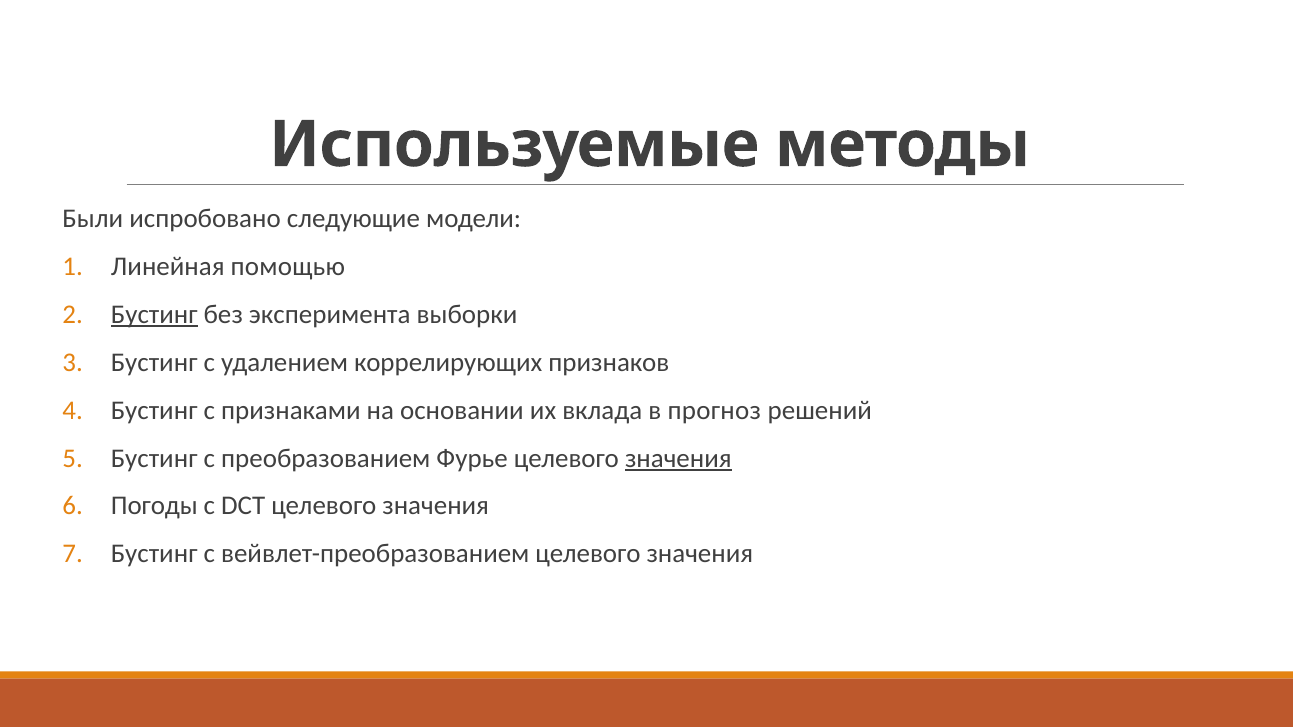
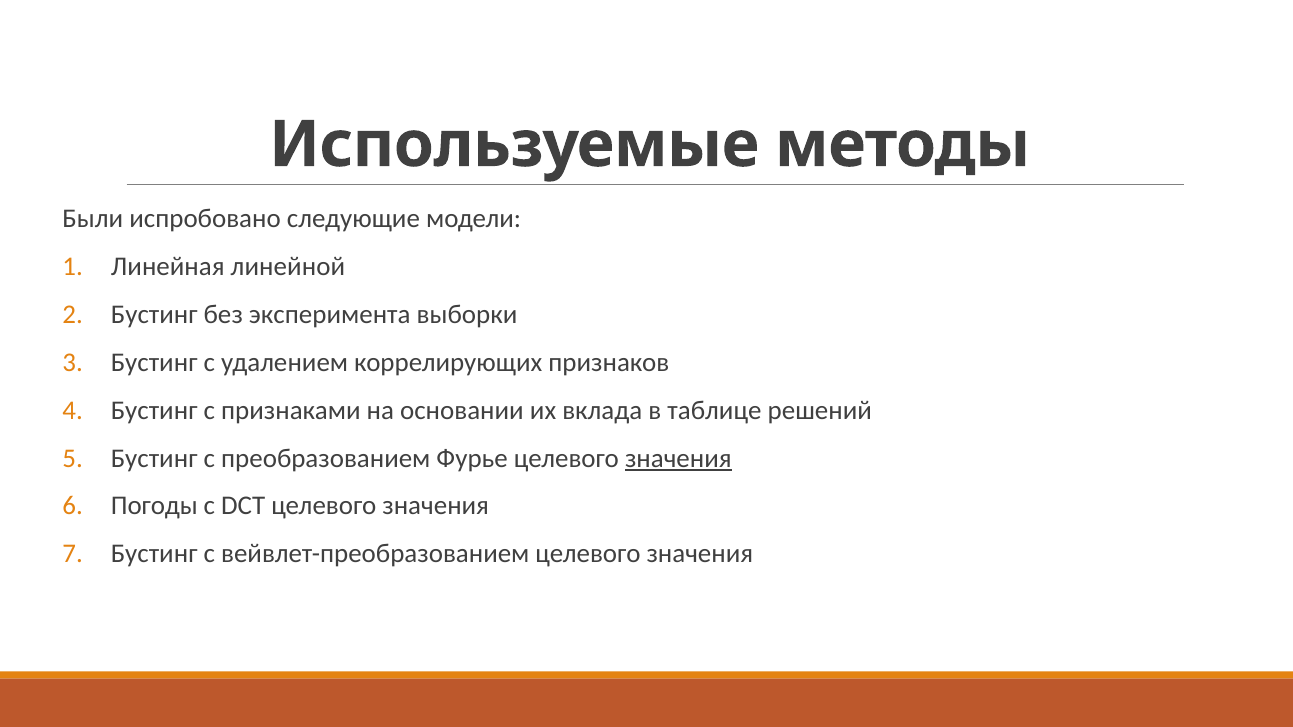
помощью: помощью -> линейной (288, 267)
Бустинг underline: present -> none (154, 314)
прогноз: прогноз -> таблице (714, 410)
